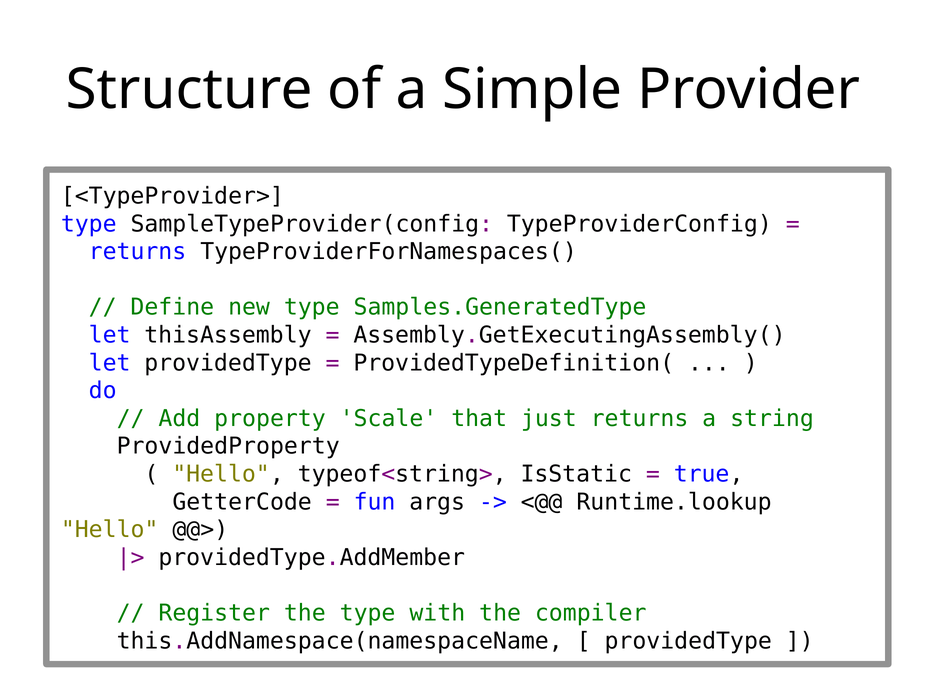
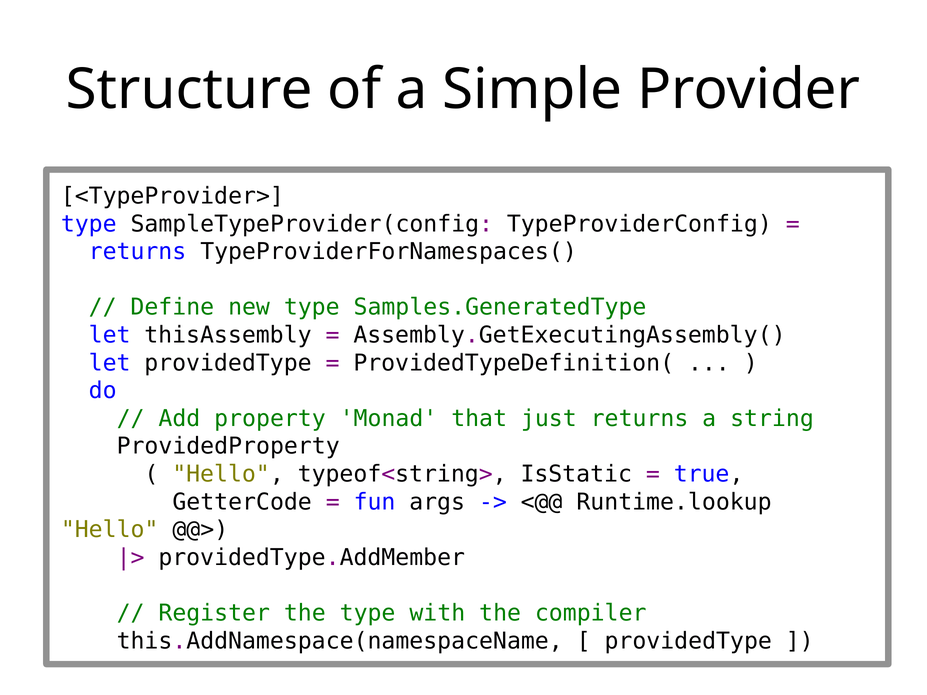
Scale: Scale -> Monad (388, 419)
